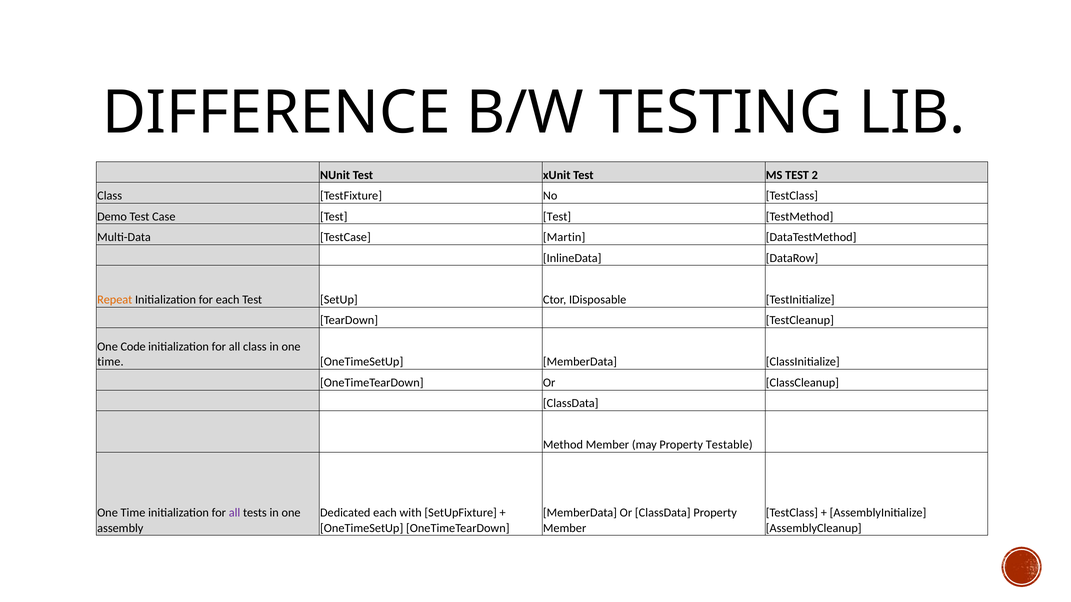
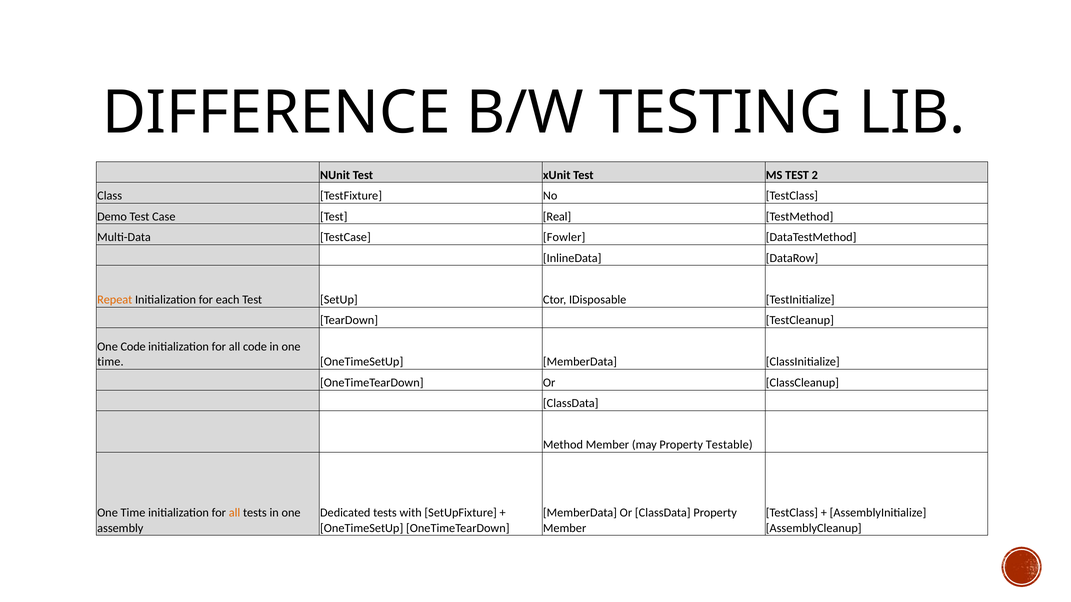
Test Test: Test -> Real (557, 217)
Martin: Martin -> Fowler (564, 237)
all class: class -> code (255, 347)
all colour: purple -> orange (235, 513)
Dedicated each: each -> tests (385, 513)
